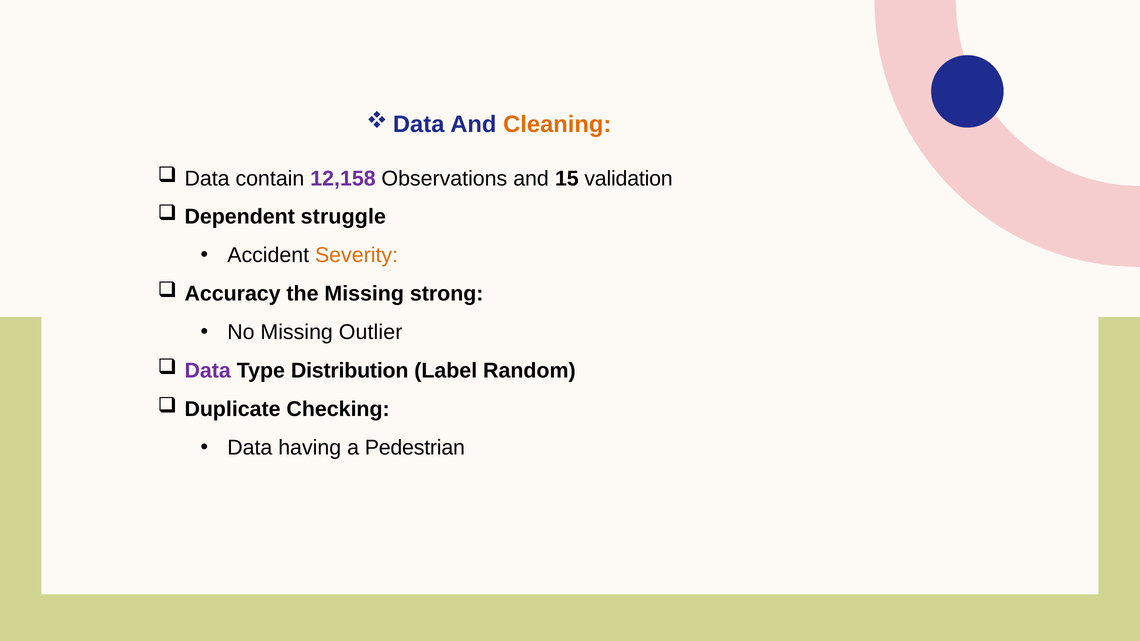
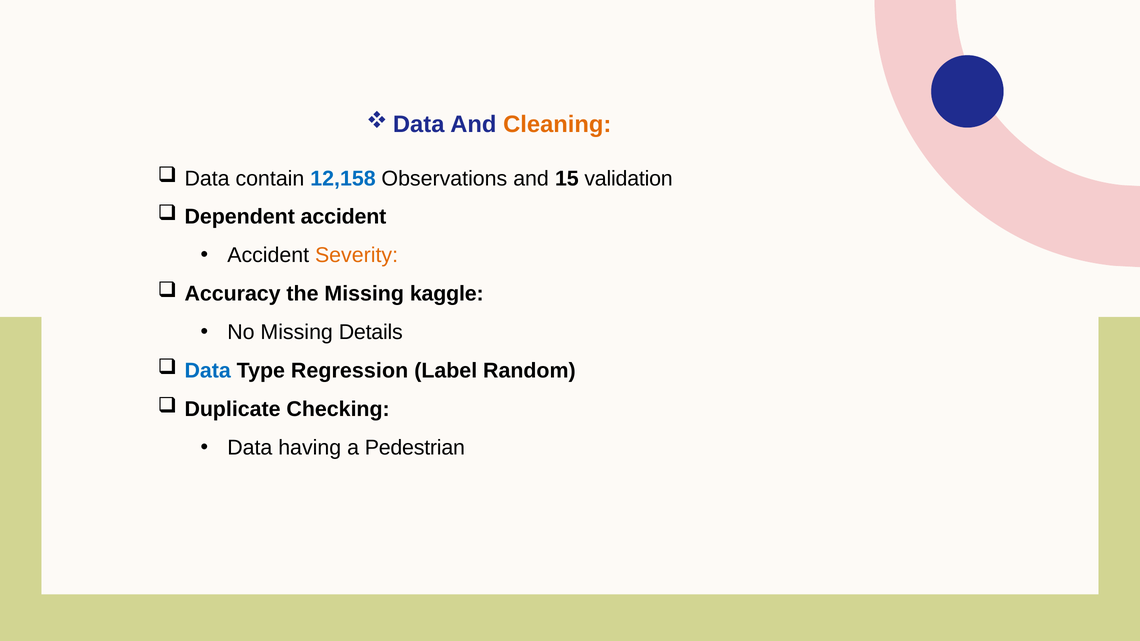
12,158 colour: purple -> blue (343, 179)
Dependent struggle: struggle -> accident (344, 217)
strong: strong -> kaggle (447, 294)
Outlier: Outlier -> Details (371, 332)
Data colour: purple -> blue (208, 371)
Distribution: Distribution -> Regression (350, 371)
